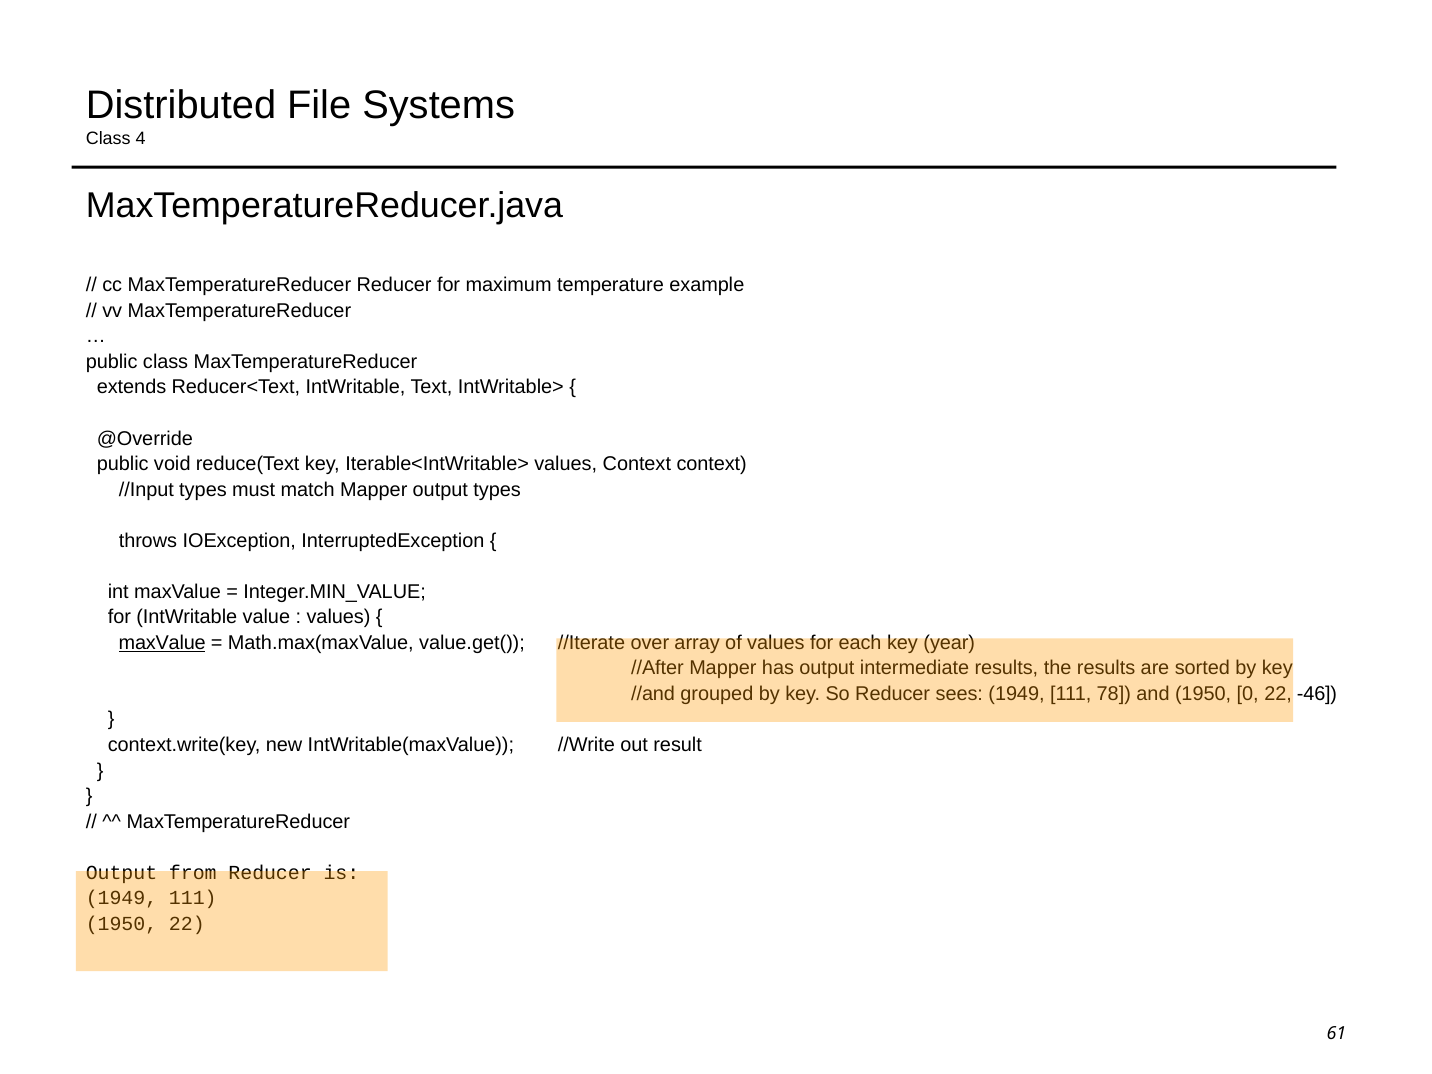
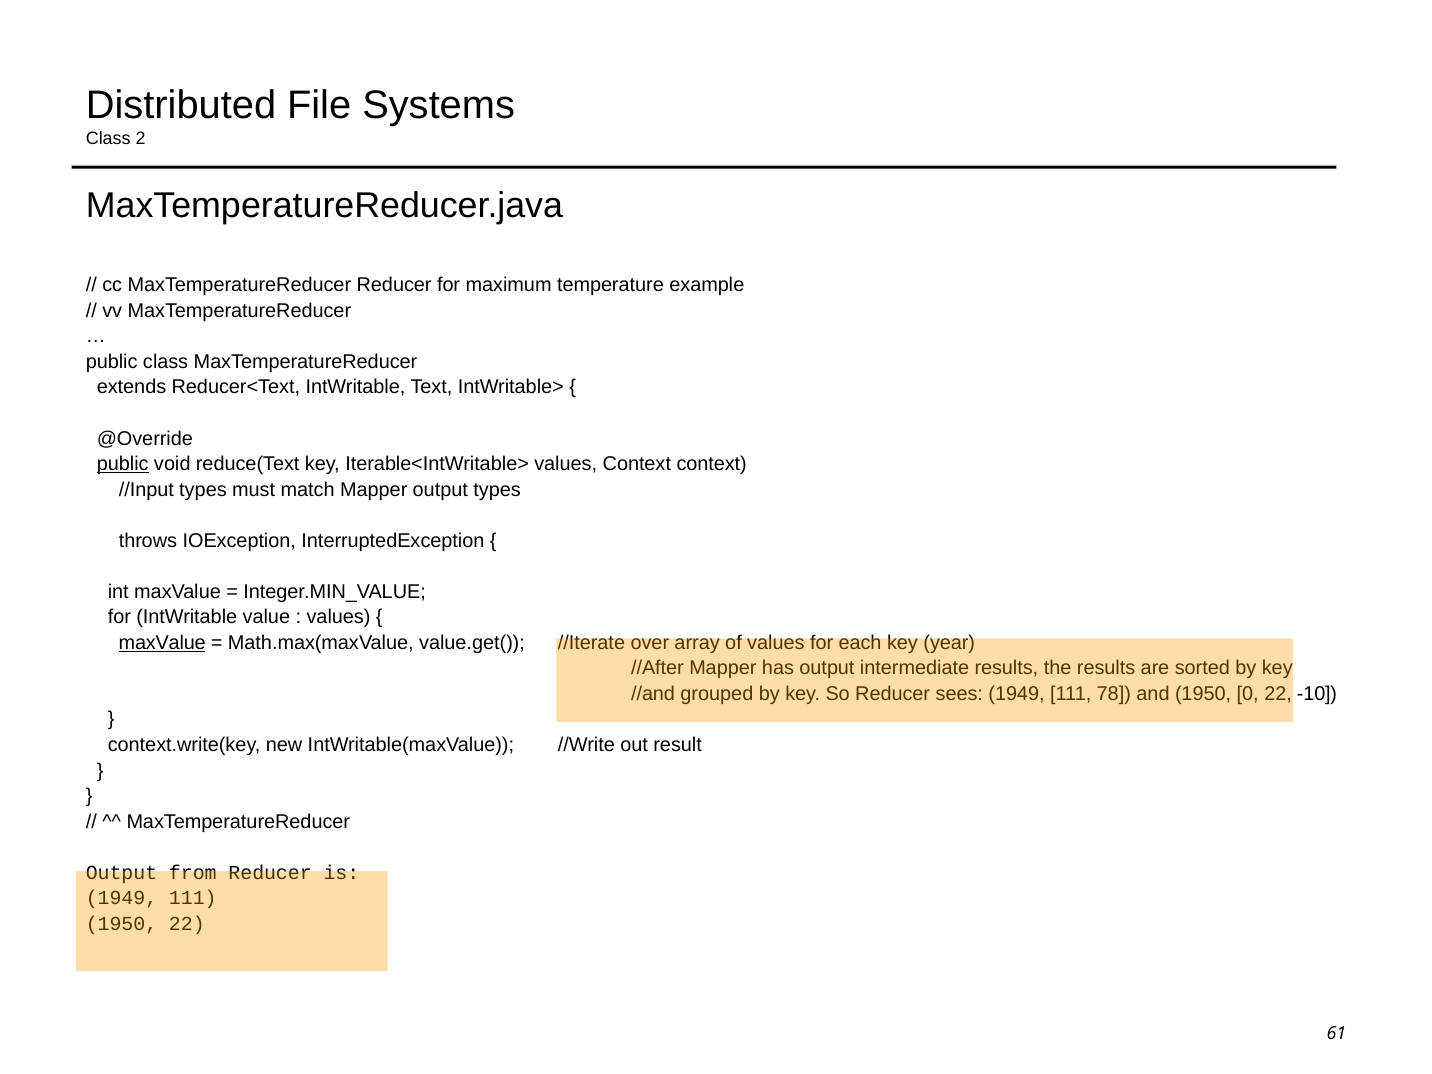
4: 4 -> 2 (141, 138)
public underline: none -> present (123, 464)
-46: -46 -> -10 (1317, 694)
